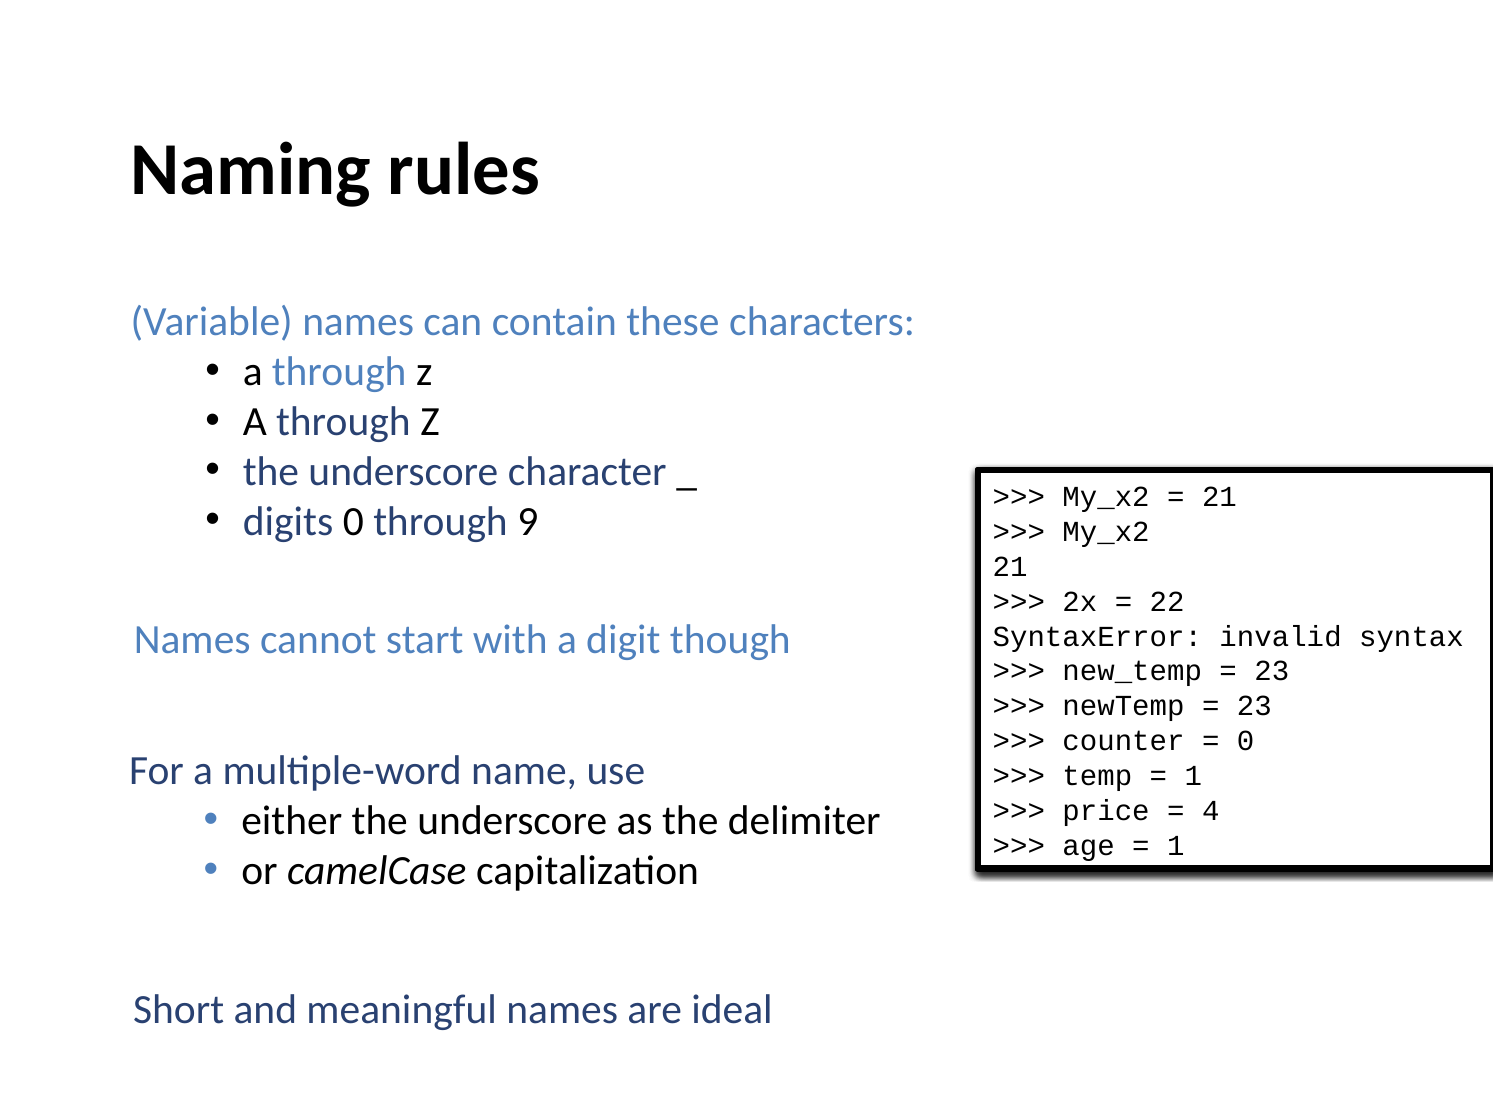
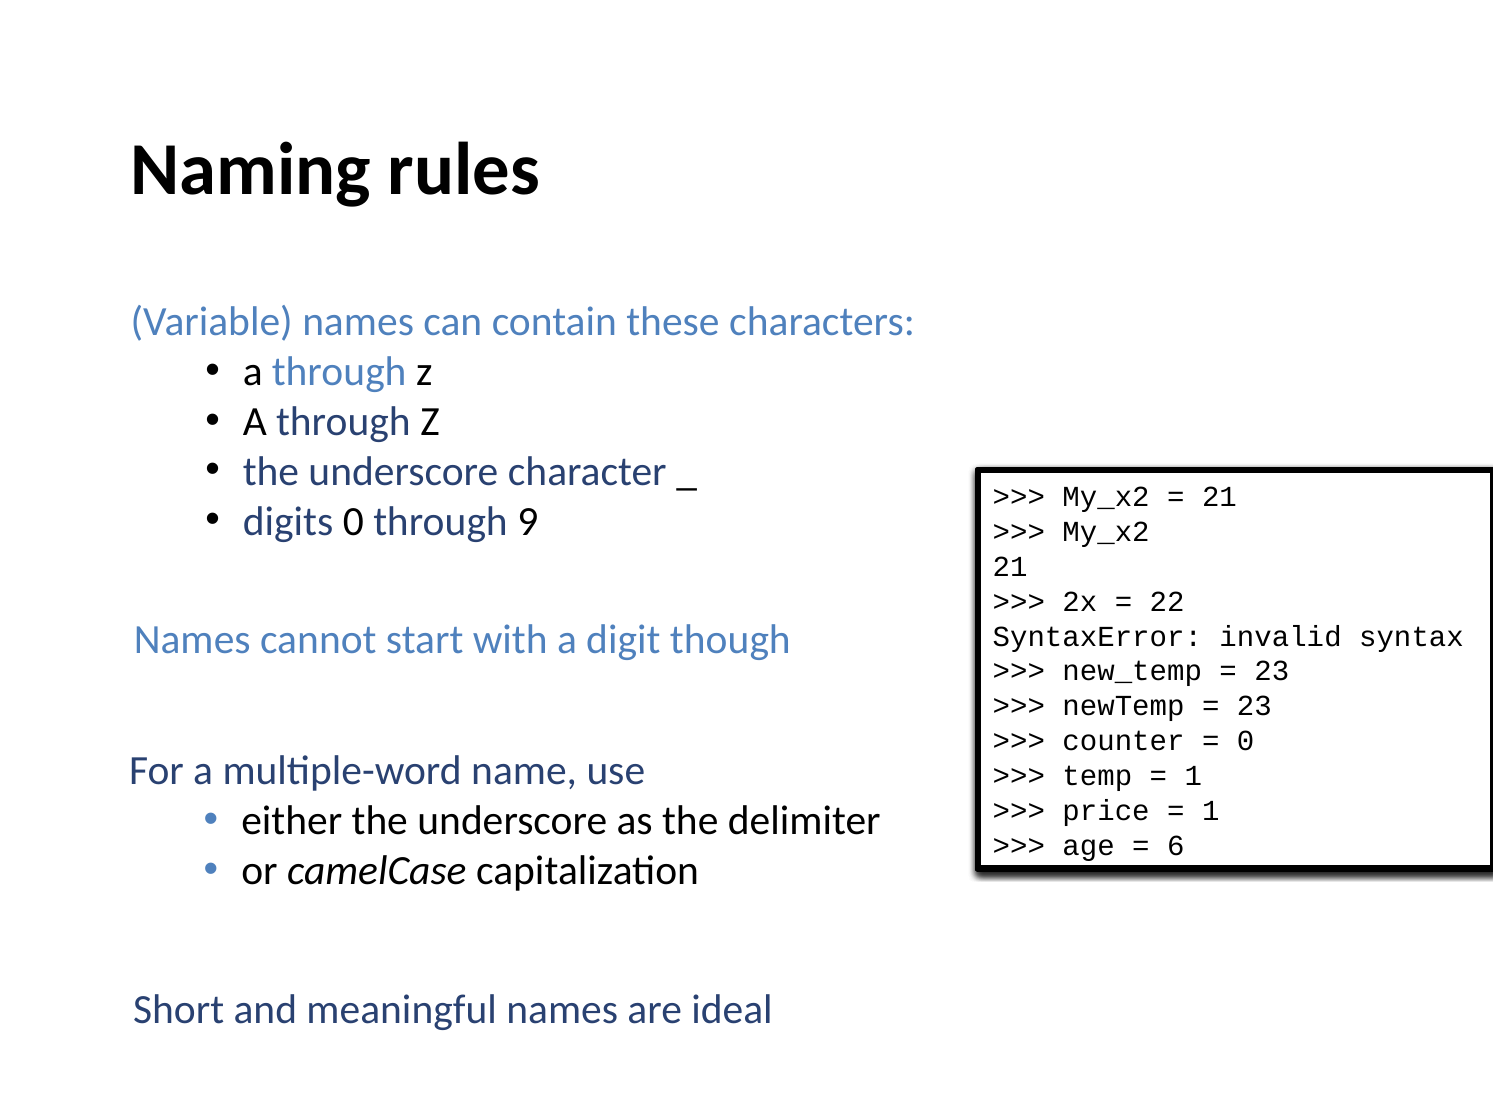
4: 4 -> 1 (1211, 811)
1: 1 -> 6 (1176, 845)
